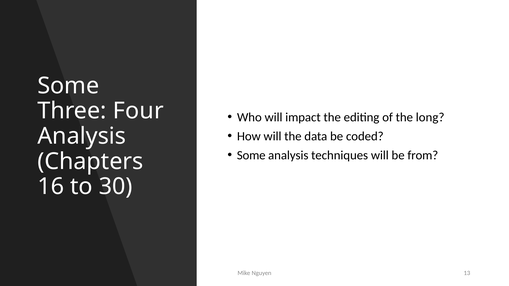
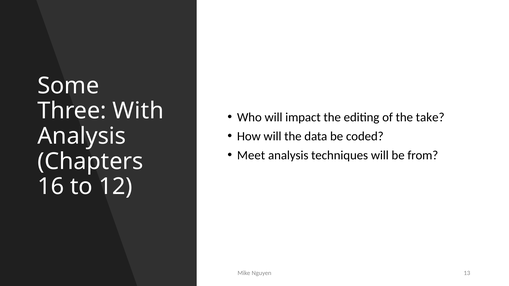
Four: Four -> With (138, 111)
long: long -> take (430, 117)
Some: Some -> Meet (251, 155)
30: 30 -> 12 (116, 187)
